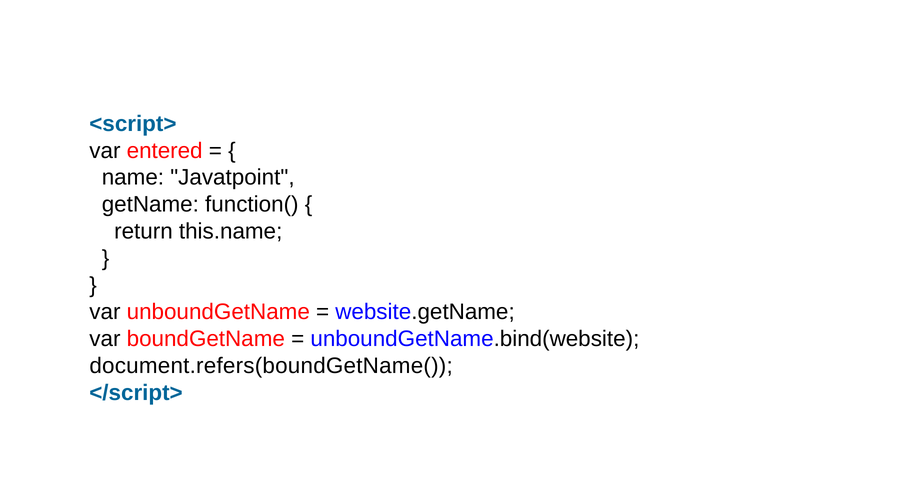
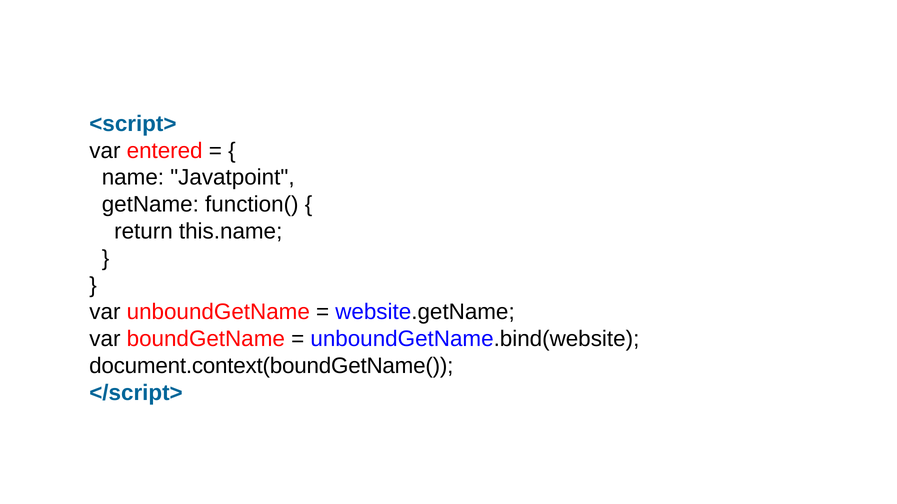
document.refers(boundGetName(: document.refers(boundGetName( -> document.context(boundGetName( (271, 366)
